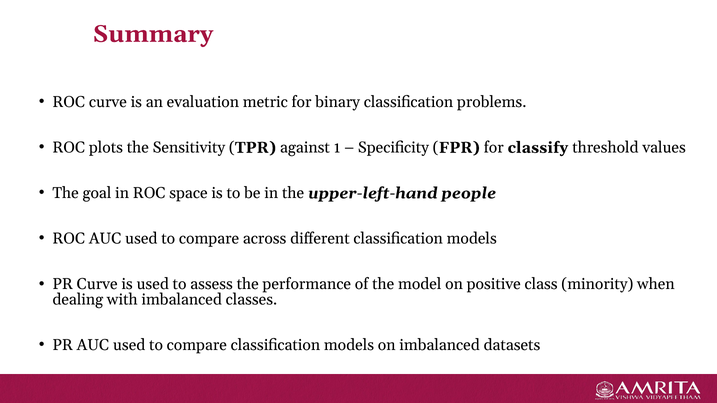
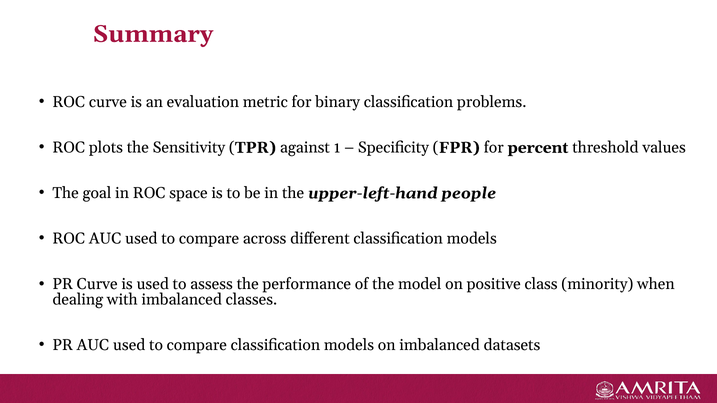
classify: classify -> percent (538, 148)
